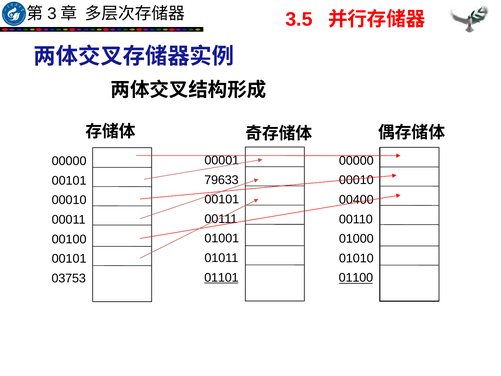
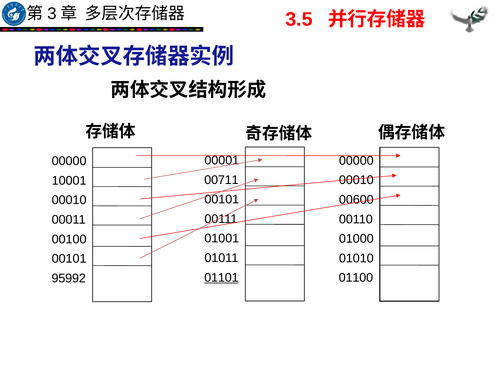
79633: 79633 -> 00711 (221, 180)
00101: 00101 -> 10001 (69, 180)
00400: 00400 -> 00600 (356, 200)
01100 underline: present -> none (356, 278)
03753: 03753 -> 95992 (69, 278)
